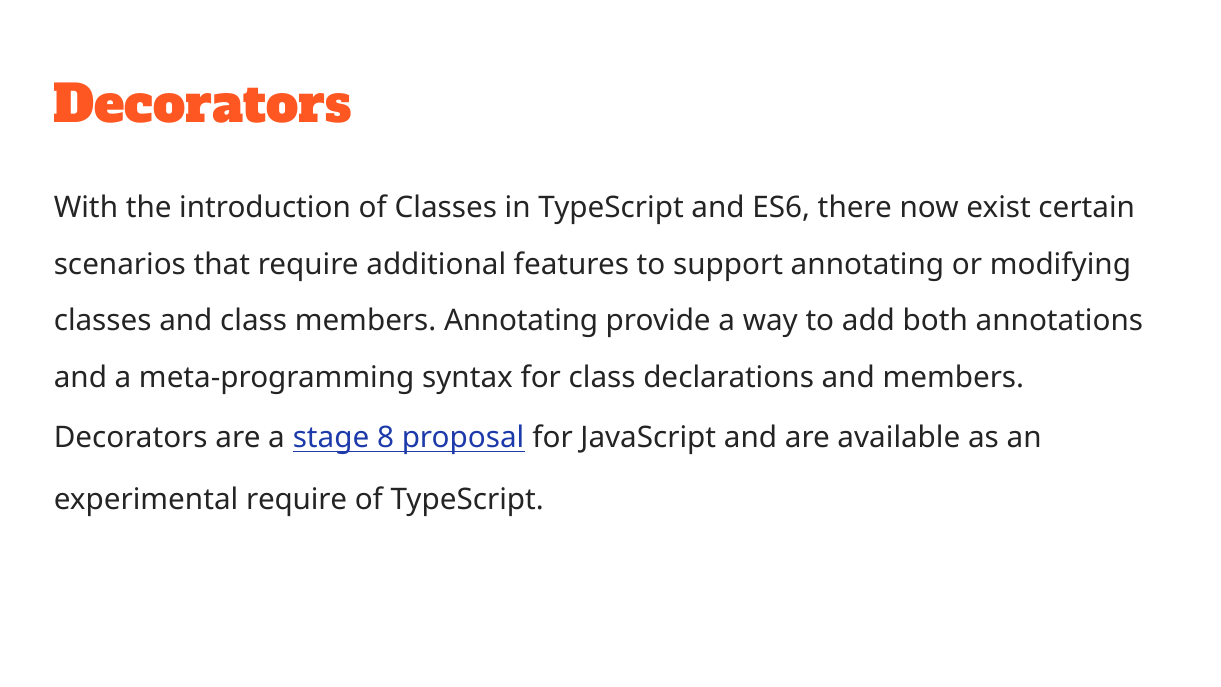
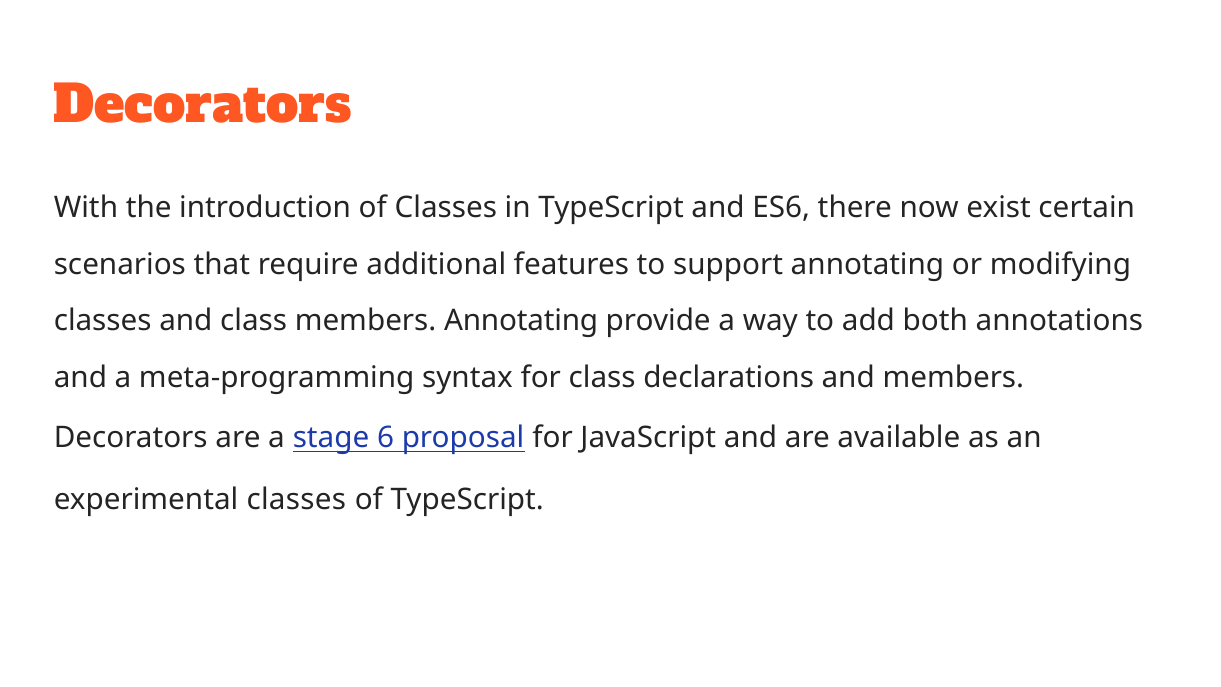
8: 8 -> 6 (386, 438)
experimental require: require -> classes (296, 500)
